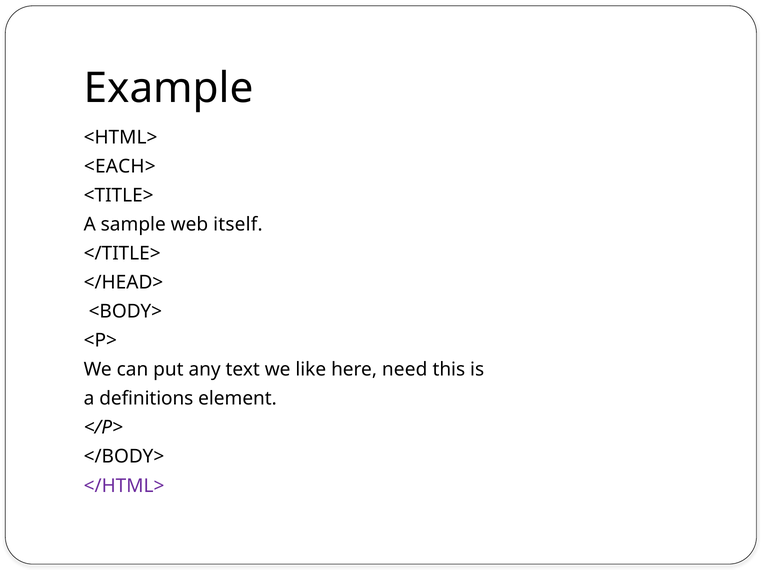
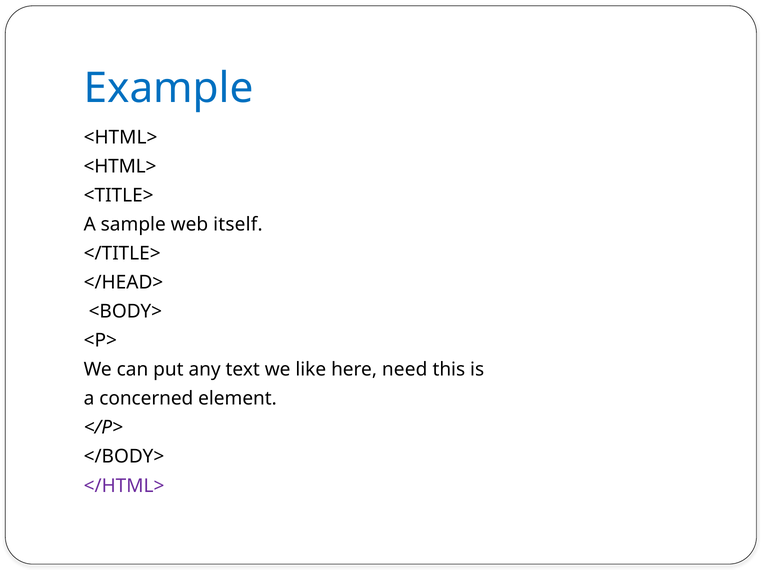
Example colour: black -> blue (169, 88)
<EACH>: <EACH> -> <HTML> (120, 166)
definitions: definitions -> concerned (146, 398)
